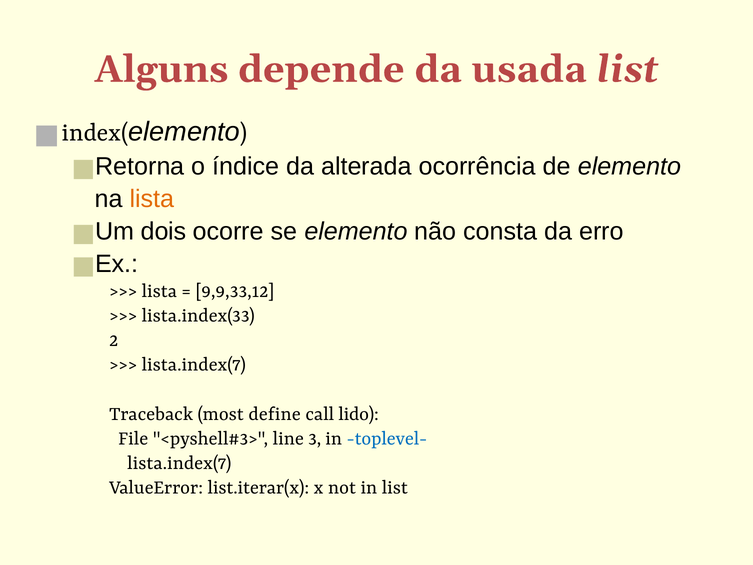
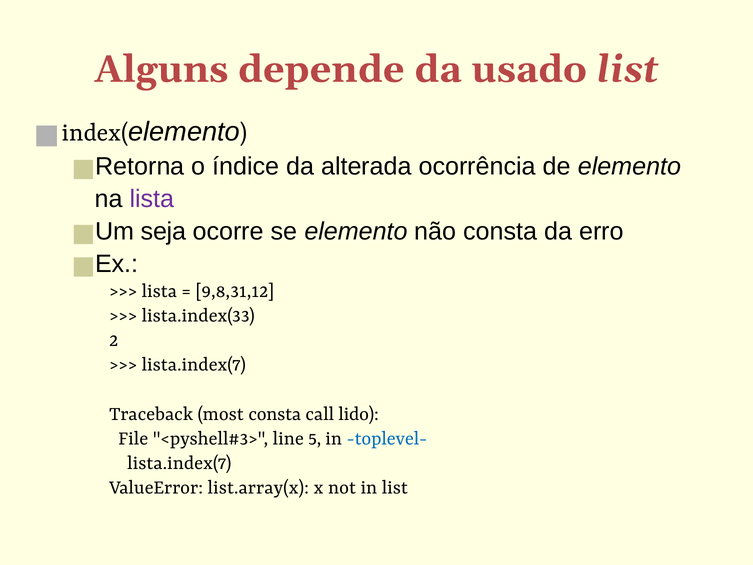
usada: usada -> usado (529, 69)
lista colour: orange -> purple (152, 199)
dois: dois -> seja (164, 231)
9,9,33,12: 9,9,33,12 -> 9,8,31,12 (235, 290)
most define: define -> consta (275, 413)
3: 3 -> 5 (315, 438)
list.iterar(x: list.iterar(x -> list.array(x (258, 487)
